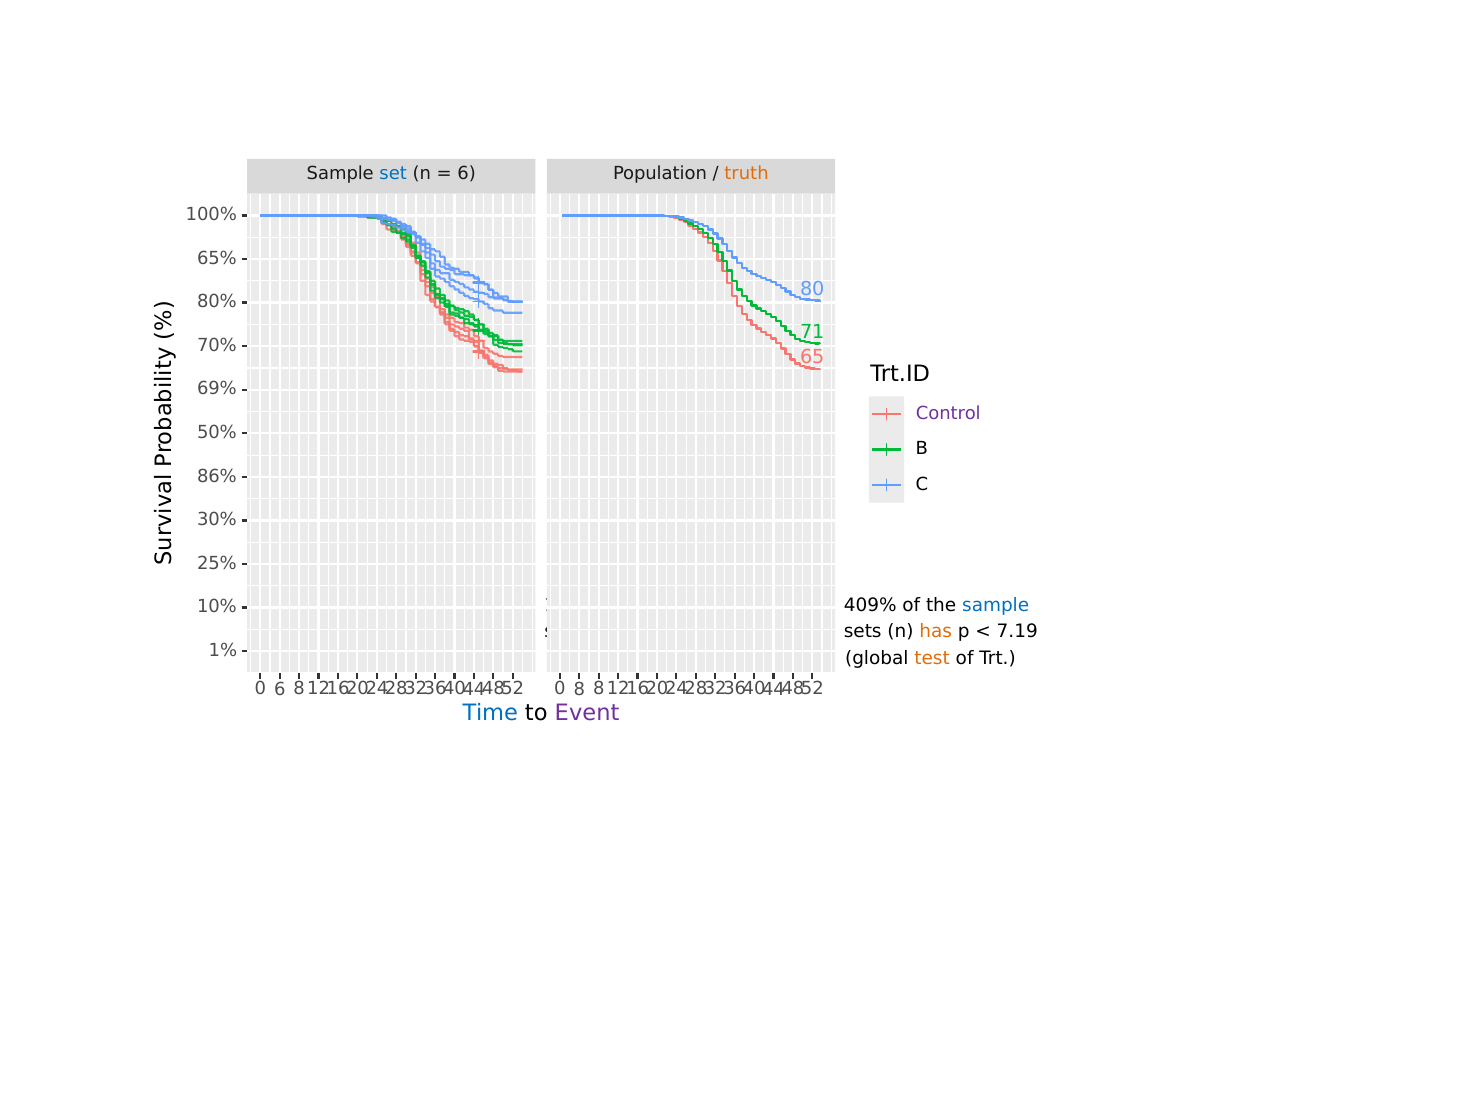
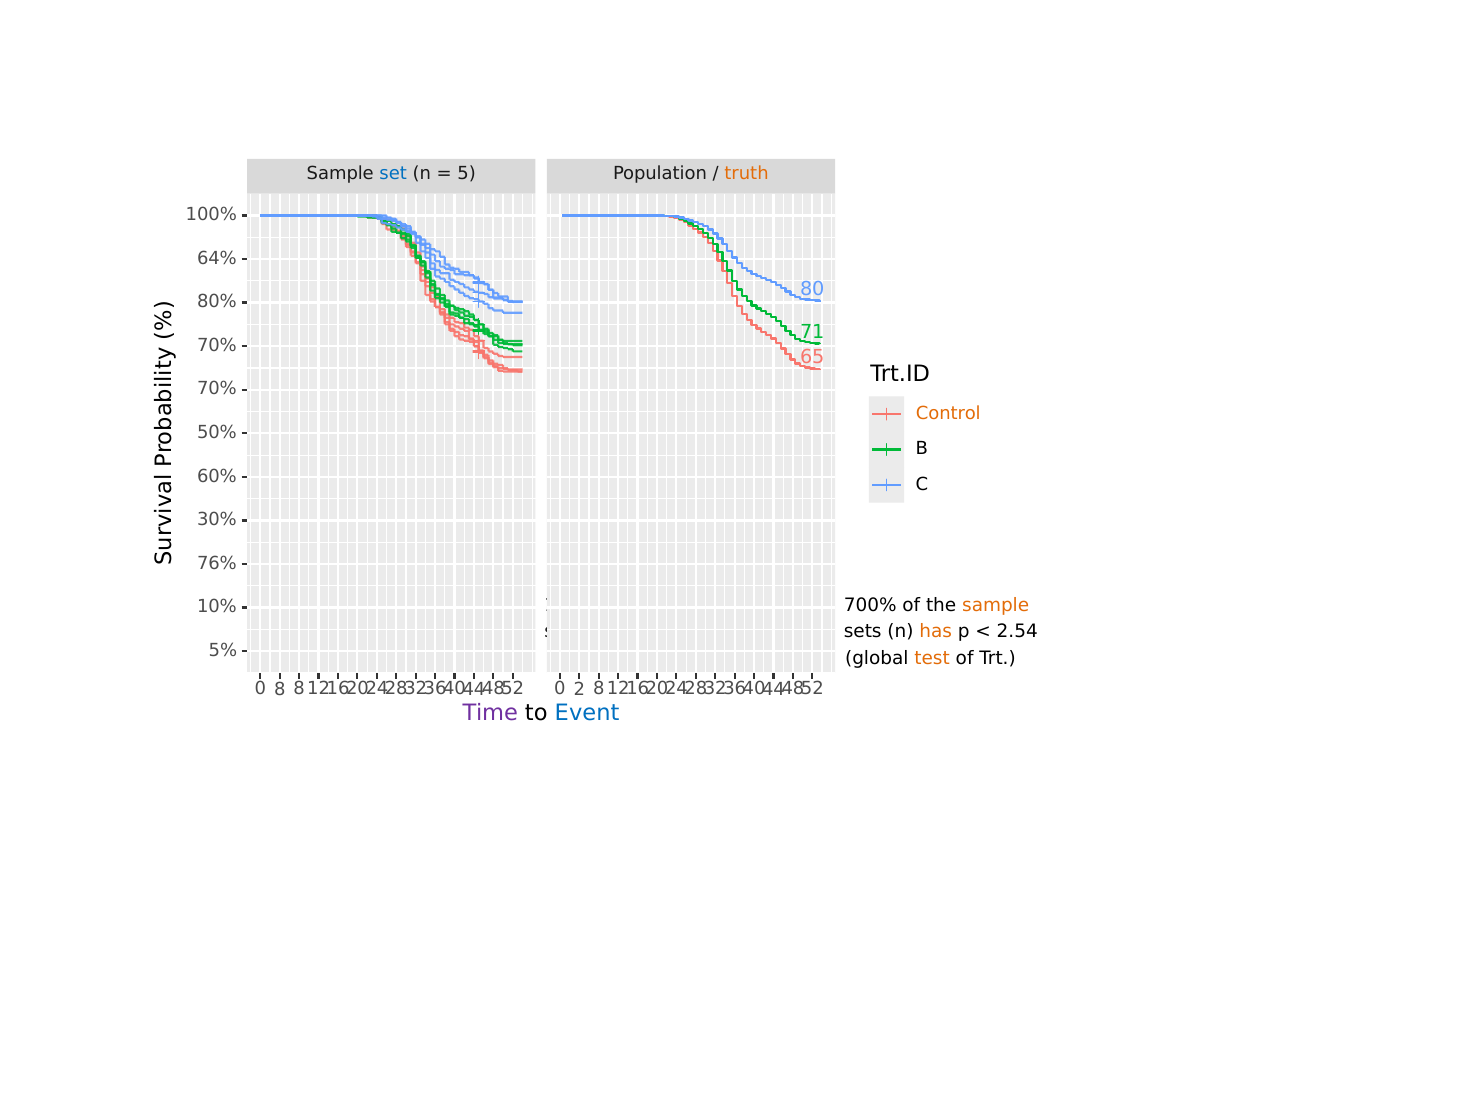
6: 6 -> 5 (467, 174)
65%: 65% -> 64% (217, 258)
69%: 69% -> 70% (217, 389)
Control colour: purple -> orange (948, 413)
86%: 86% -> 60% (217, 476)
25%: 25% -> 76% (217, 563)
409%: 409% -> 700% (870, 605)
sample colour: blue -> orange (996, 605)
7.19: 7.19 -> 2.54 (1017, 632)
1%: 1% -> 5% (223, 650)
0 6: 6 -> 8 (280, 689)
8: 8 -> 2 (579, 689)
Time colour: blue -> purple (490, 713)
Event colour: purple -> blue (587, 713)
